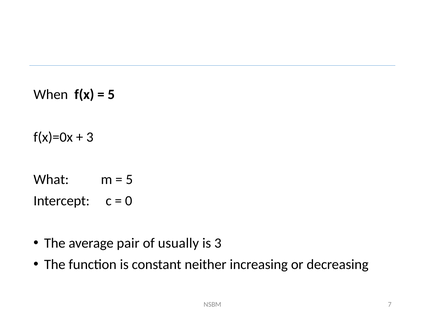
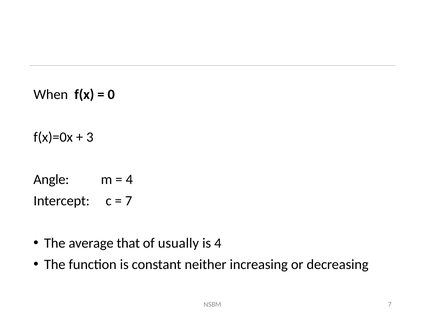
5: 5 -> 0 (111, 95)
What: What -> Angle (51, 179)
5: 5 -> 4 (129, 179)
0: 0 -> 7 (129, 201)
pair: pair -> that (128, 243)
is 3: 3 -> 4 (218, 243)
